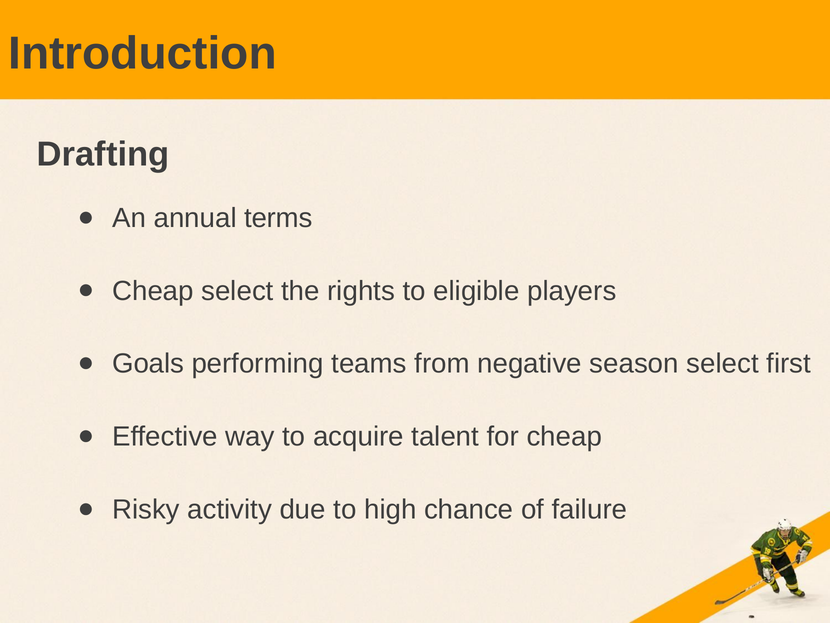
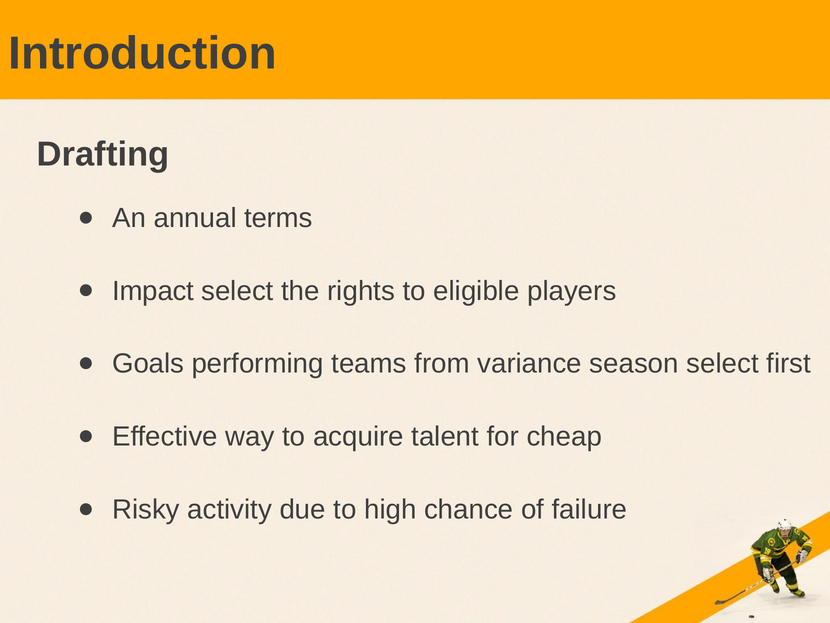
Cheap: Cheap -> Impact (153, 291)
negative: negative -> variance (530, 364)
